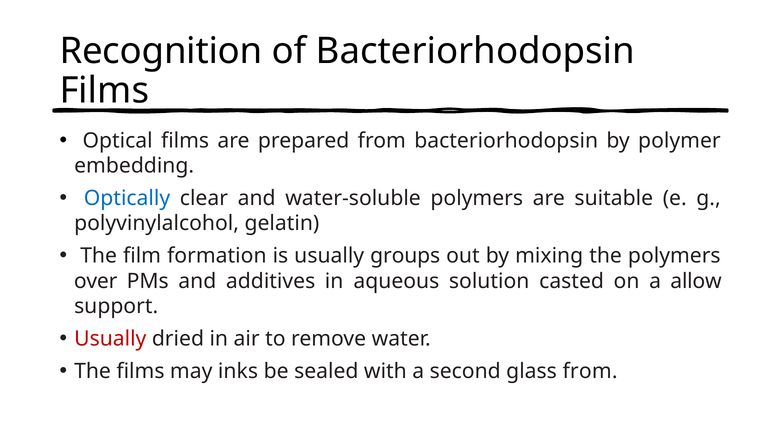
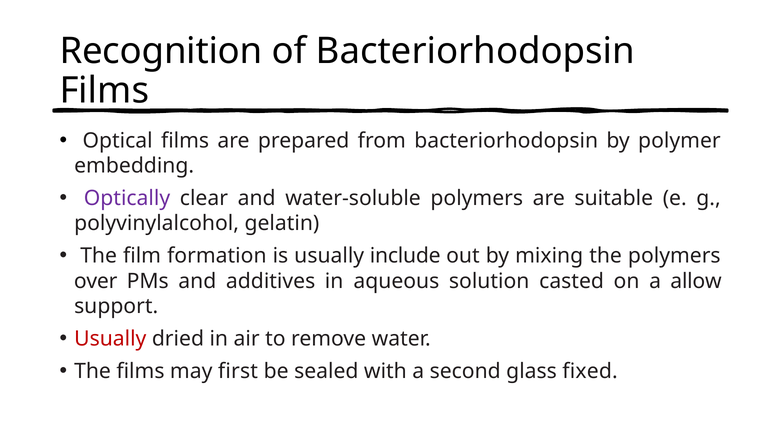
Optically colour: blue -> purple (127, 198)
groups: groups -> include (405, 255)
inks: inks -> first (238, 371)
glass from: from -> fixed (590, 371)
